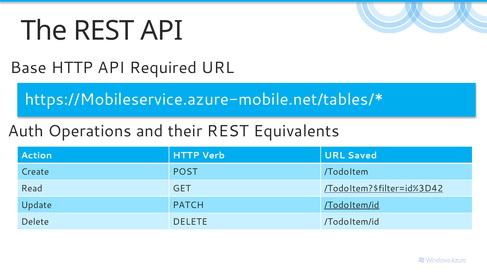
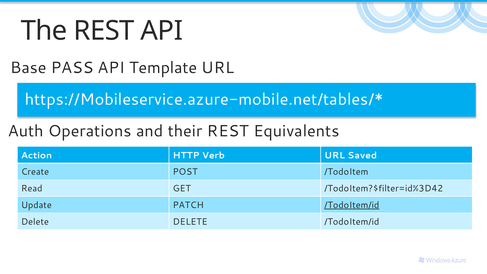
Base HTTP: HTTP -> PASS (72, 68)
Required: Required -> Template (163, 68)
/TodoItem?$filter=id%3D42 underline: present -> none (384, 189)
